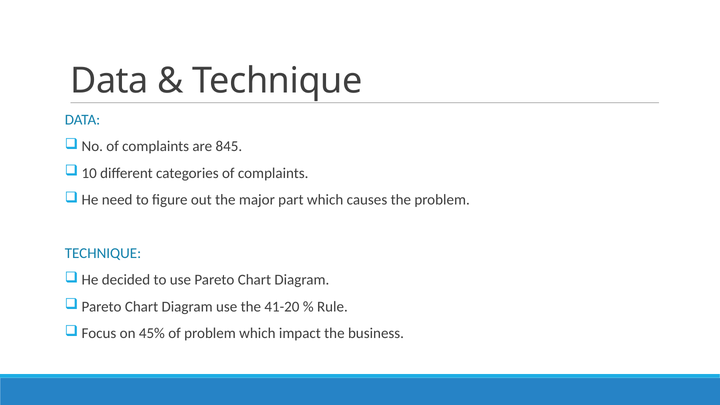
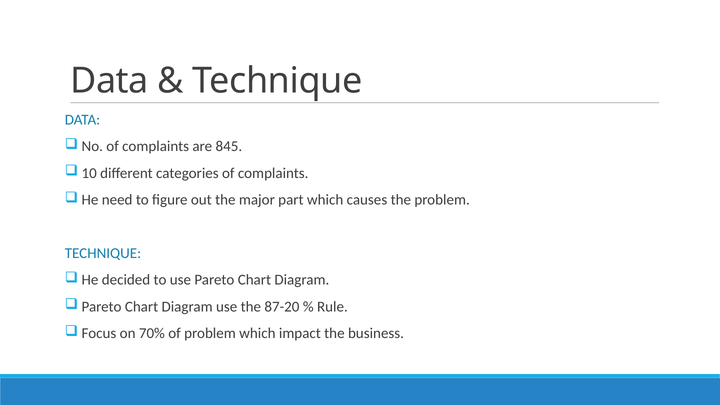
41-20: 41-20 -> 87-20 (282, 307)
45%: 45% -> 70% (152, 333)
